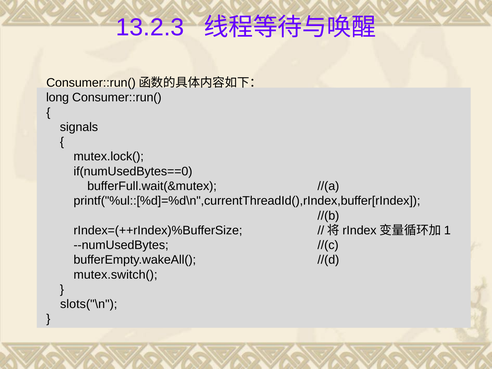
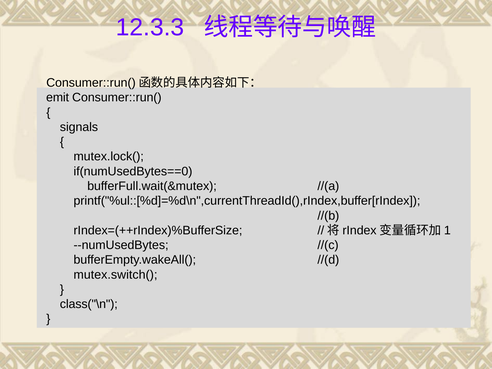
13.2.3: 13.2.3 -> 12.3.3 (150, 27)
long: long -> emit (58, 98)
slots("\n: slots("\n -> class("\n (89, 304)
